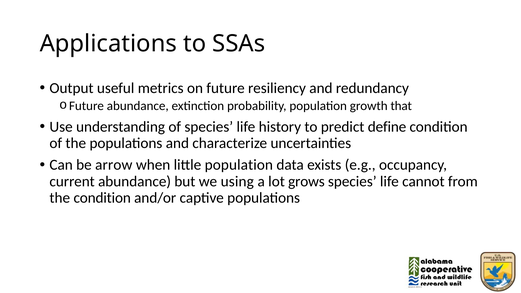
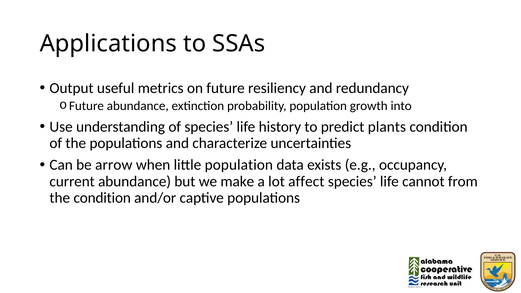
that: that -> into (401, 106)
define: define -> plants (387, 127)
using: using -> make (237, 181)
grows: grows -> affect (306, 181)
